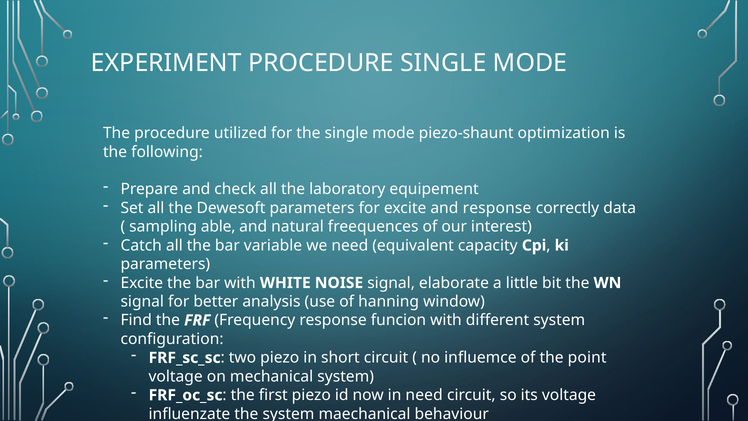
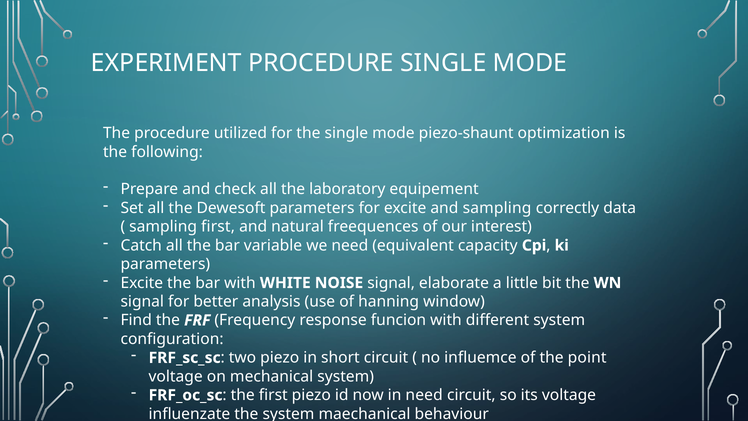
and response: response -> sampling (497, 208)
sampling able: able -> first (218, 227)
